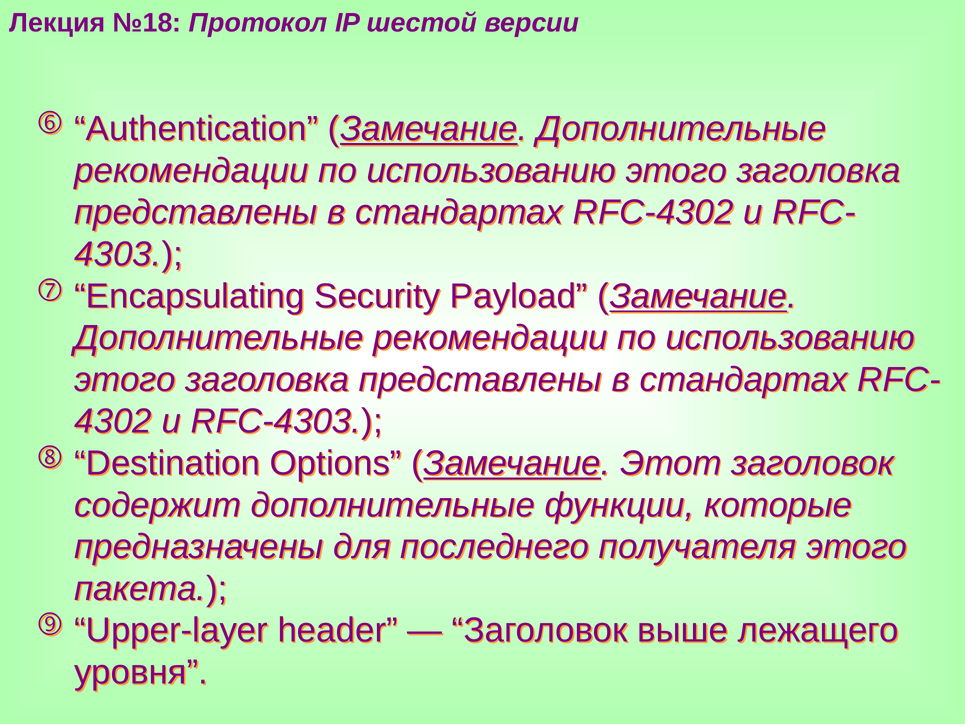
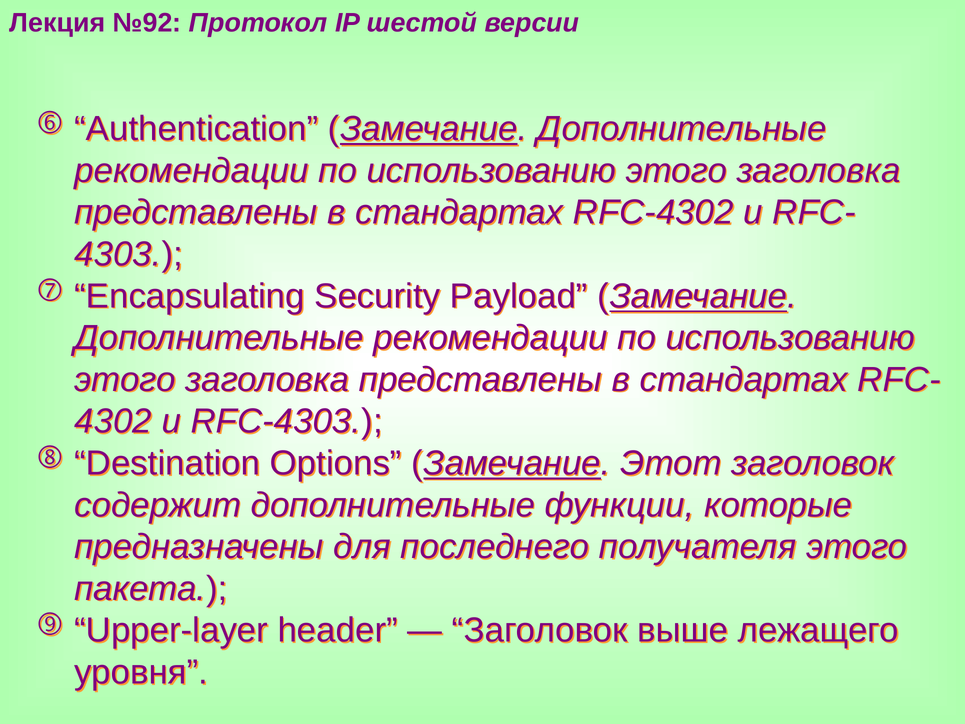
№18: №18 -> №92 (147, 23)
